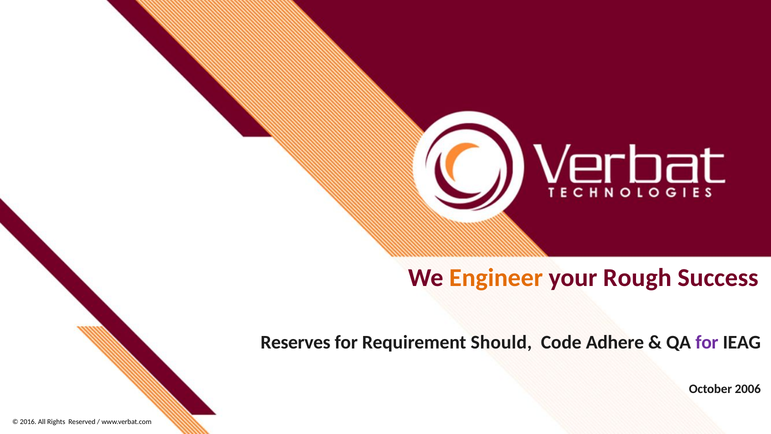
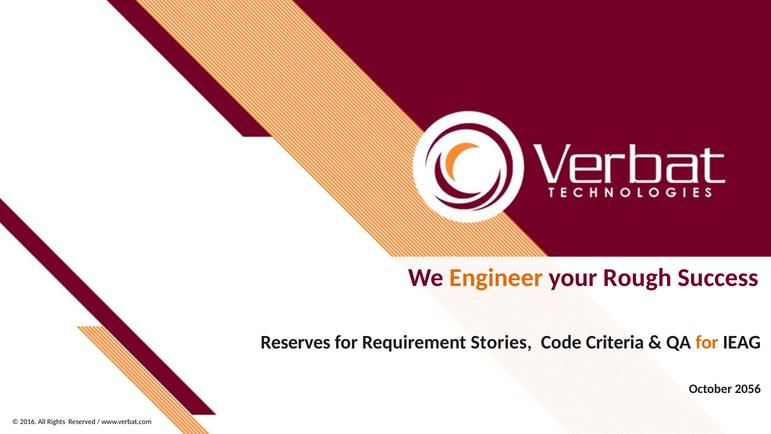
Should: Should -> Stories (501, 342)
Adhere: Adhere -> Criteria (615, 342)
for colour: purple -> orange (707, 342)
2006: 2006 -> 2056 (748, 389)
